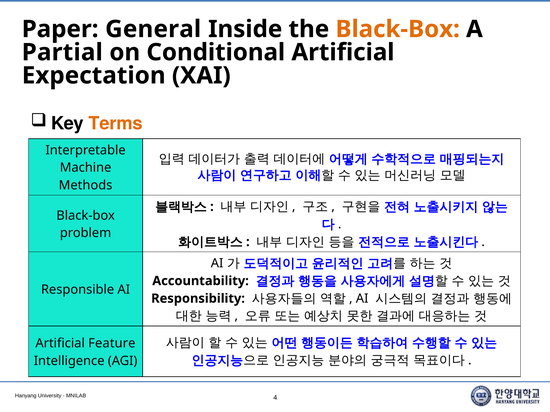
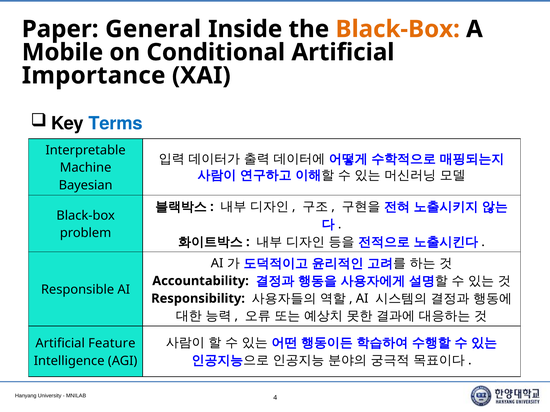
Partial: Partial -> Mobile (62, 52)
Expectation: Expectation -> Importance (94, 76)
Terms colour: orange -> blue (116, 124)
Methods: Methods -> Bayesian (86, 185)
